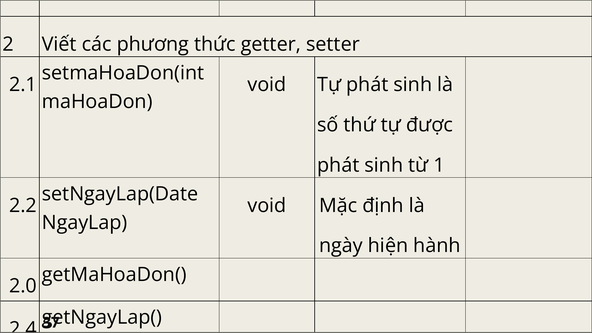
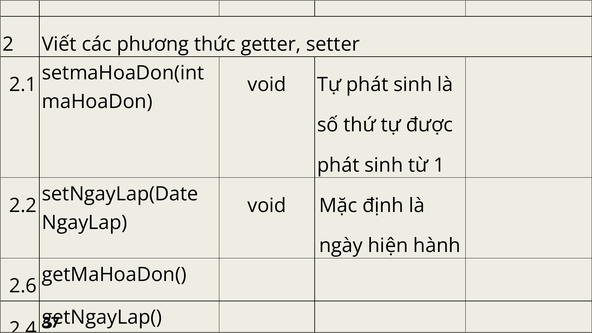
2.0: 2.0 -> 2.6 (23, 286)
